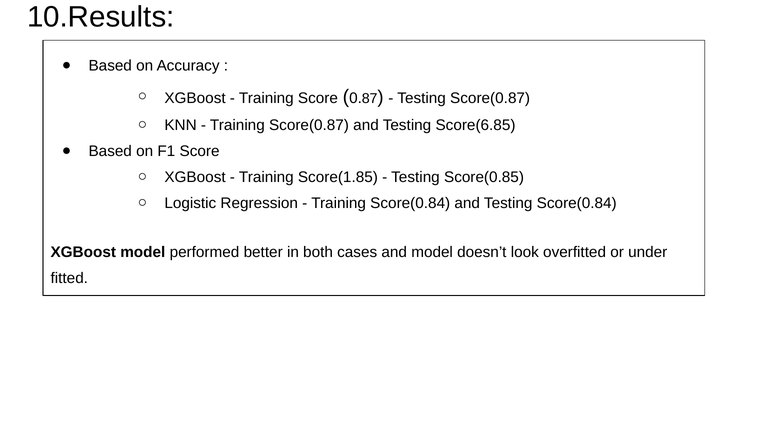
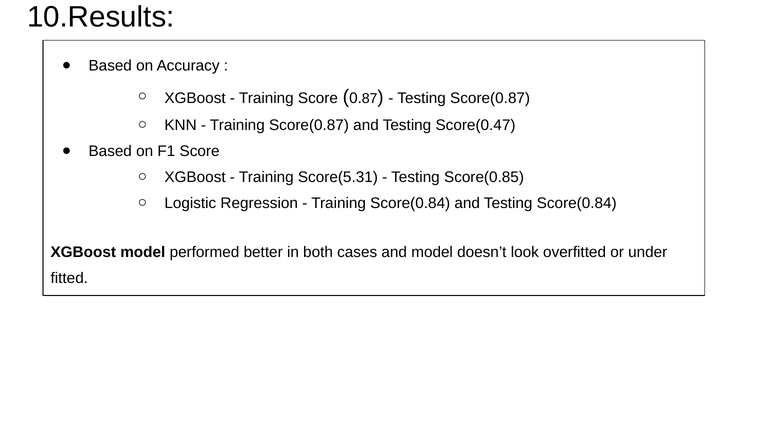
Score(6.85: Score(6.85 -> Score(0.47 (476, 125)
Score(1.85: Score(1.85 -> Score(5.31 (338, 177)
